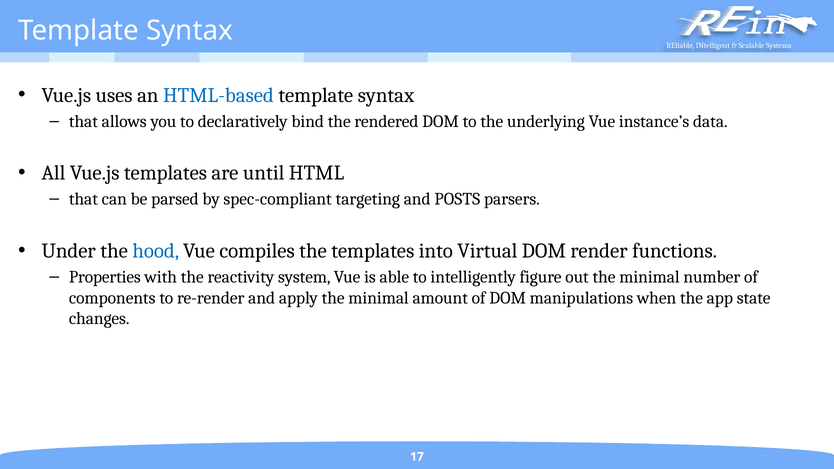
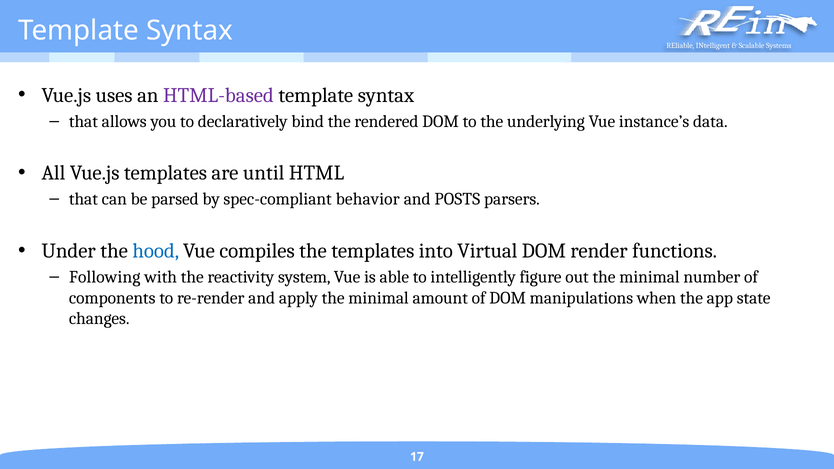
HTML-based colour: blue -> purple (218, 95)
targeting: targeting -> behavior (368, 199)
Properties: Properties -> Following (105, 277)
